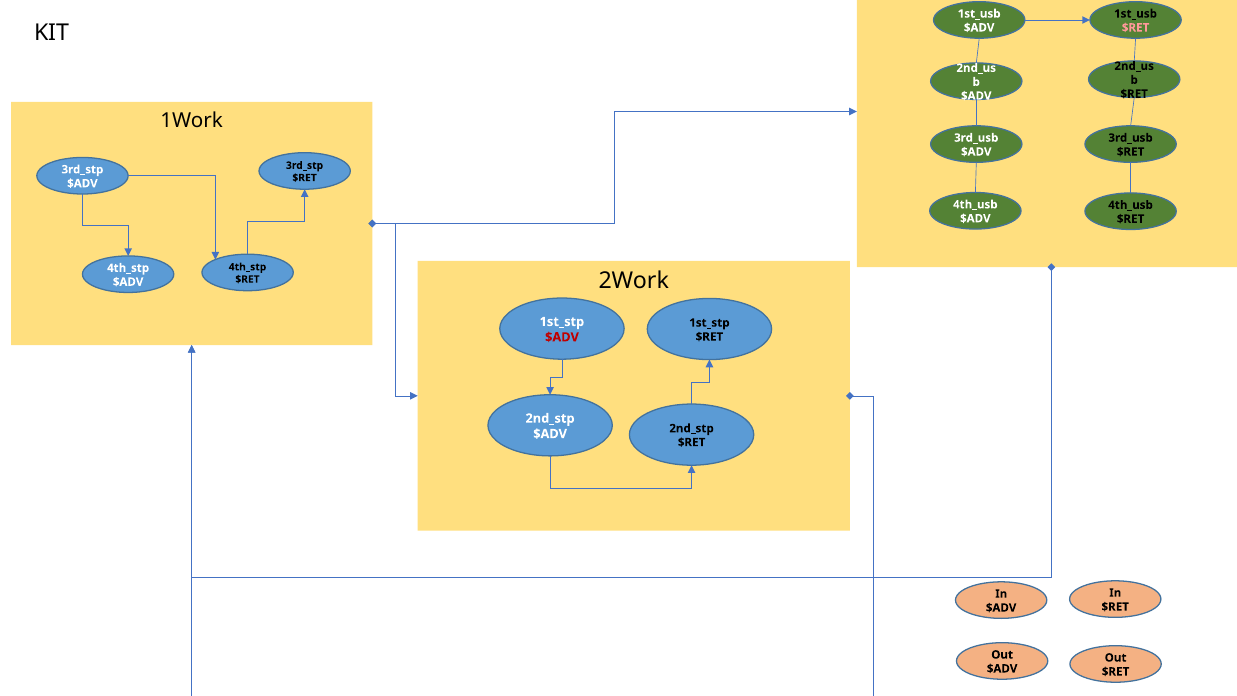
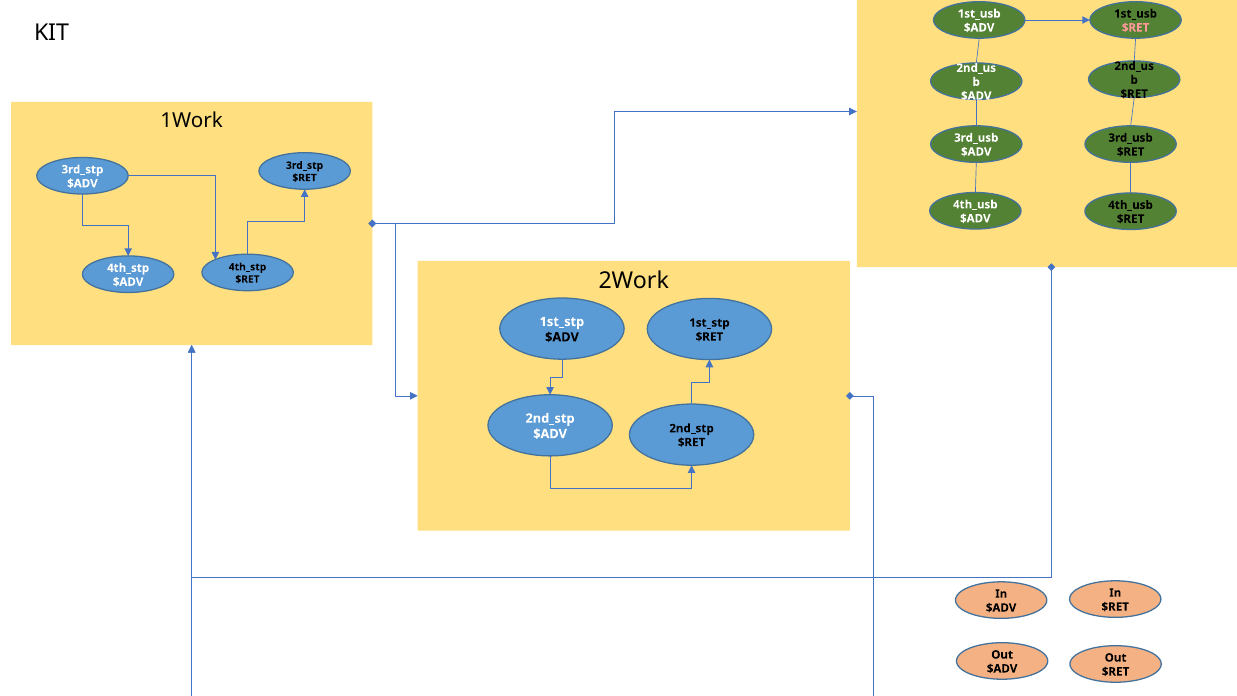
$ADV colour: red -> black (562, 337)
